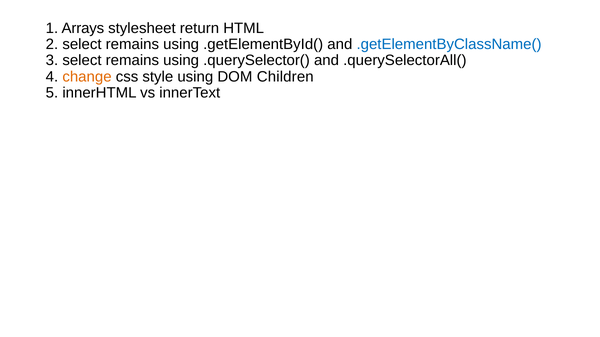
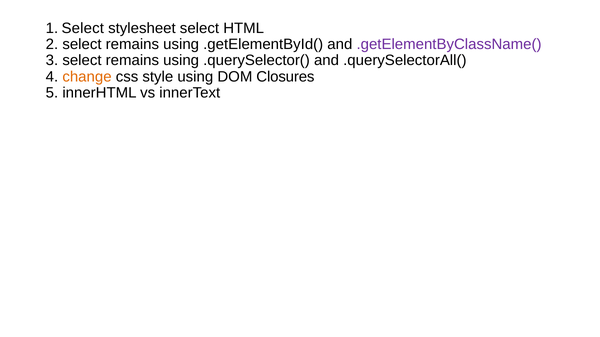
1 Arrays: Arrays -> Select (83, 28)
stylesheet return: return -> select (199, 28)
.getElementByClassName( colour: blue -> purple (449, 44)
Children: Children -> Closures (285, 77)
